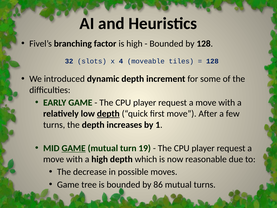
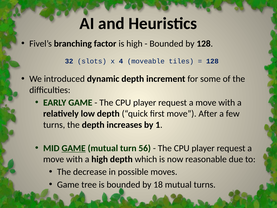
depth underline: present -> none (108, 114)
19: 19 -> 56 (145, 148)
86: 86 -> 18 (158, 184)
